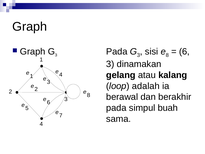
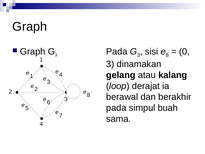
6: 6 -> 0 (184, 52)
adalah: adalah -> derajat (146, 86)
